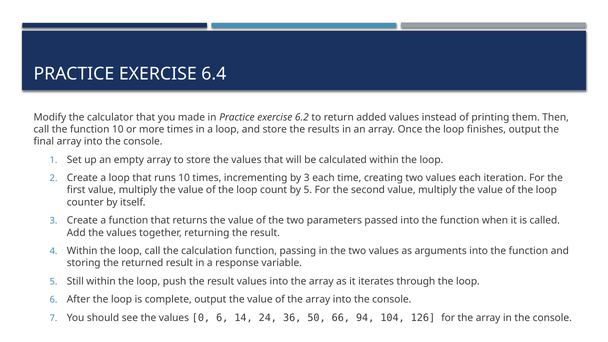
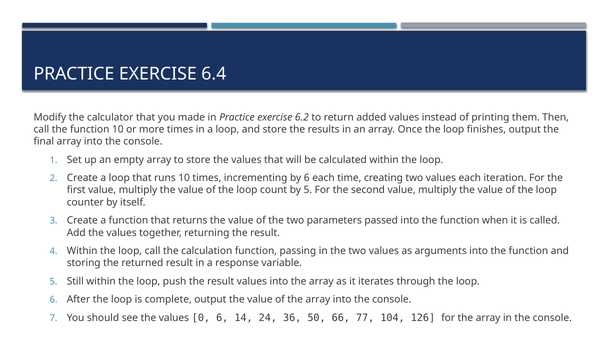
by 3: 3 -> 6 (307, 178)
94: 94 -> 77 (365, 318)
